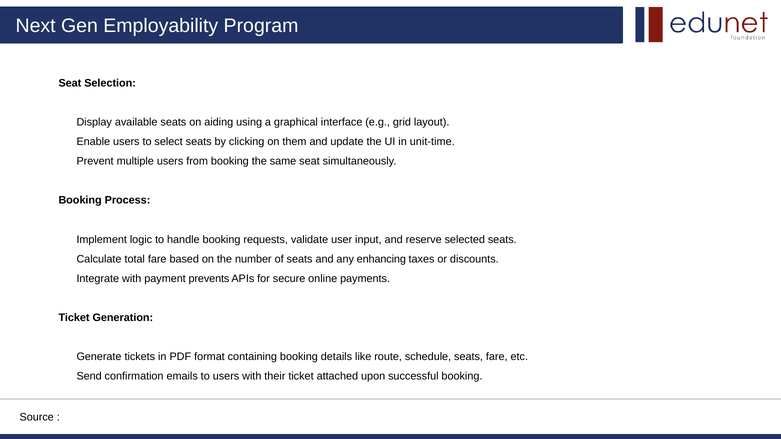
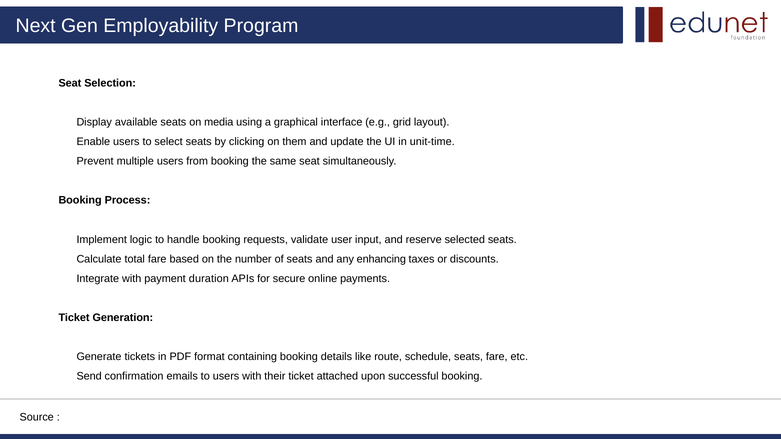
aiding: aiding -> media (219, 122)
prevents: prevents -> duration (209, 279)
